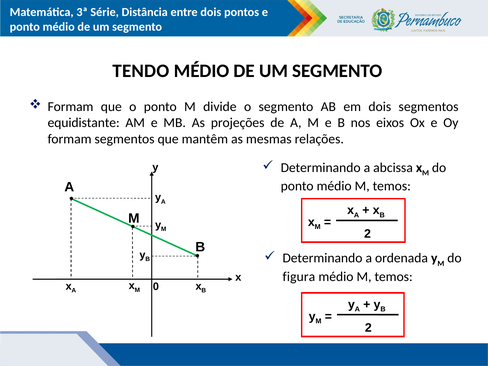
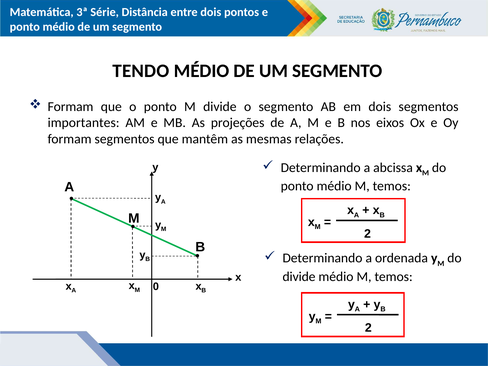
equidistante: equidistante -> importantes (84, 123)
figura: figura -> divide (299, 277)
